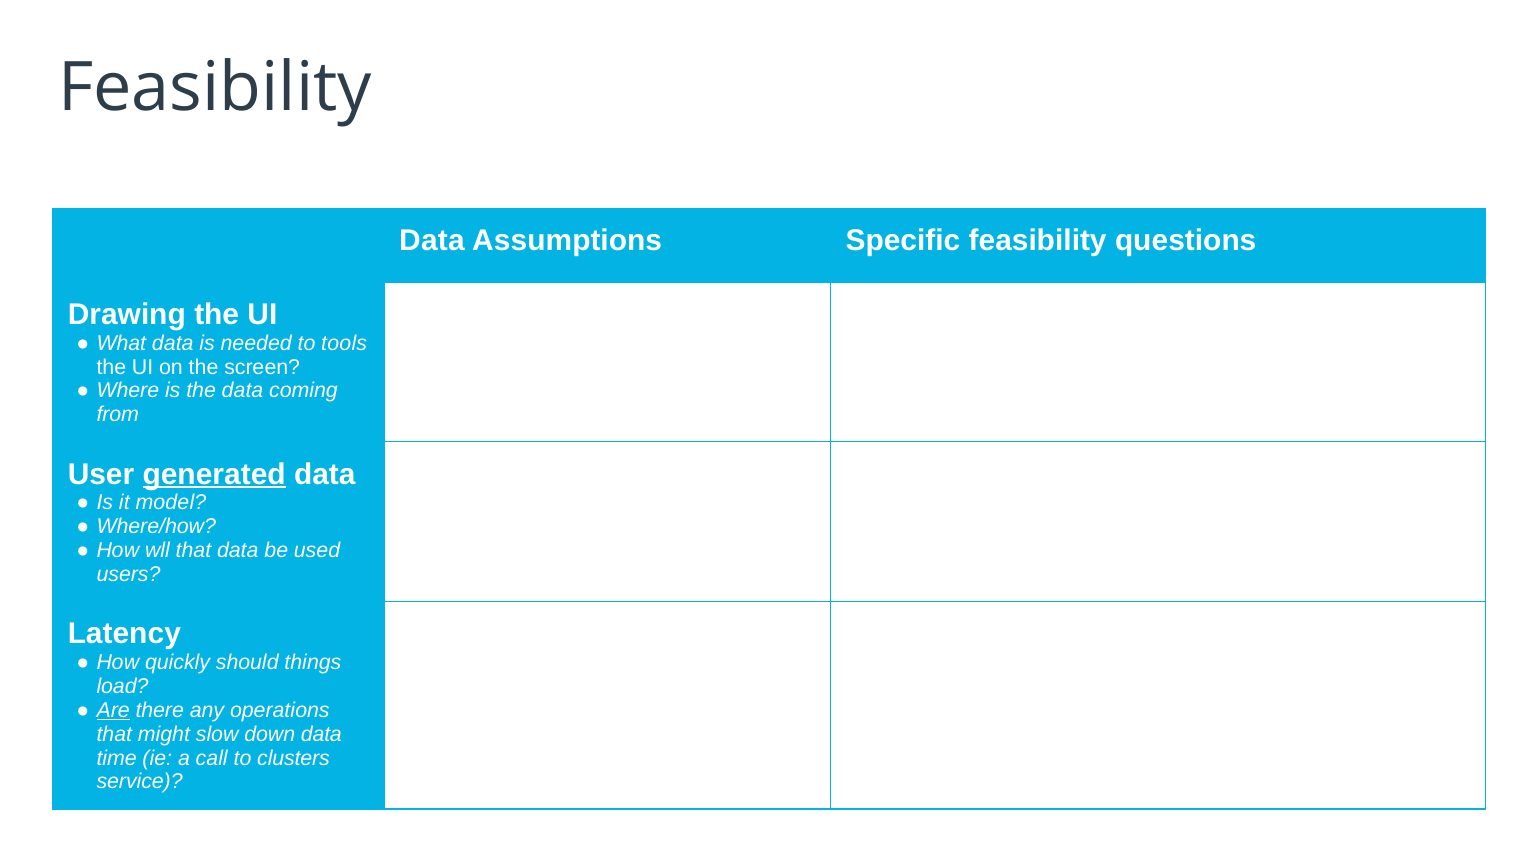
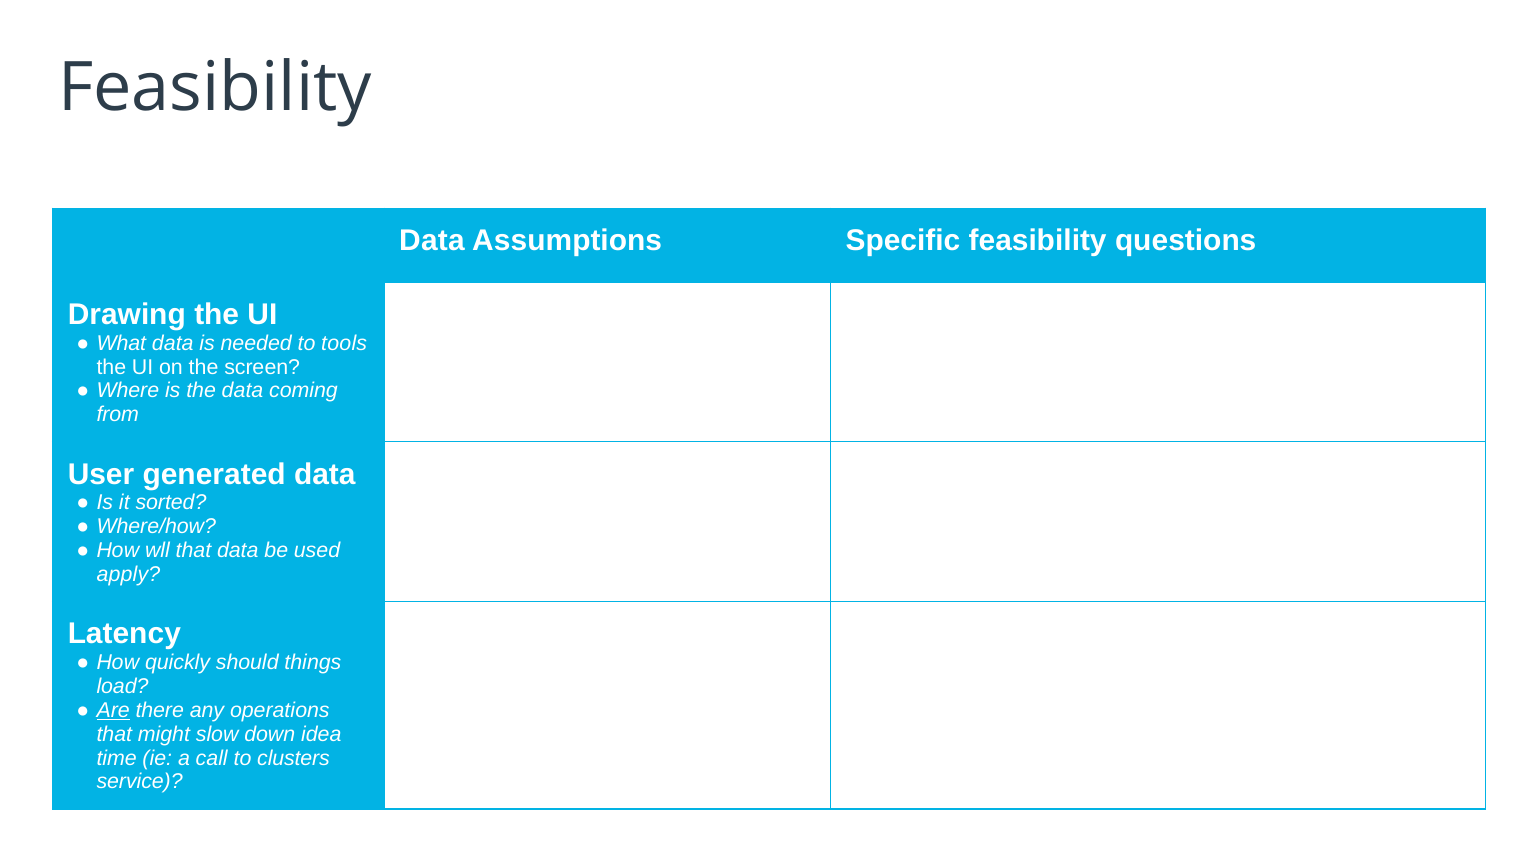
generated underline: present -> none (214, 474)
model: model -> sorted (171, 503)
users: users -> apply (128, 575)
down data: data -> idea (321, 734)
